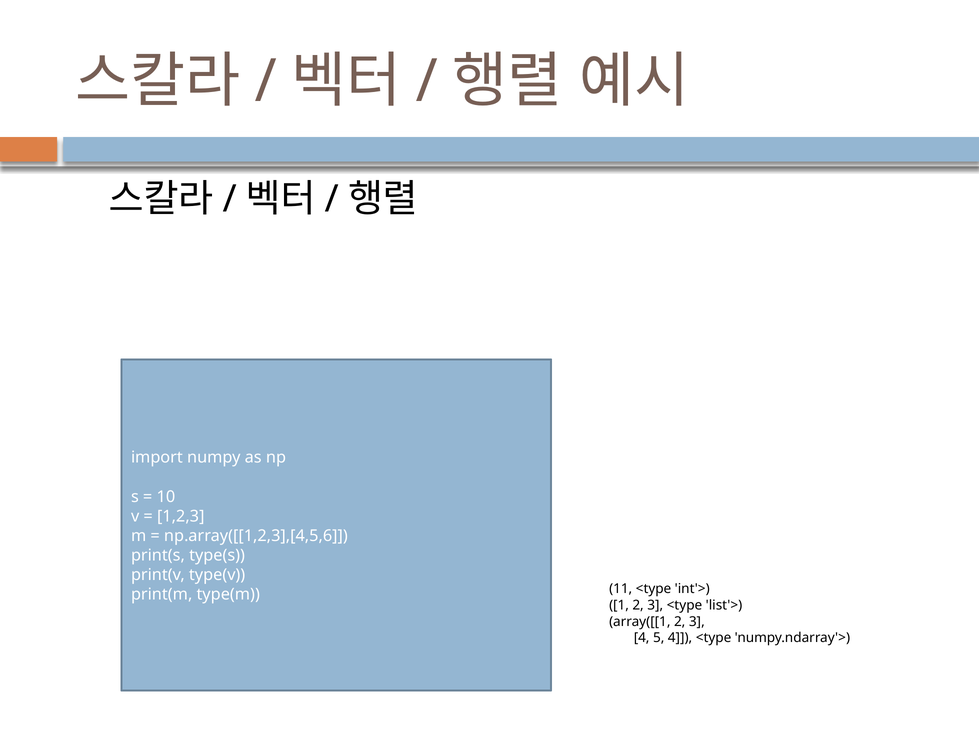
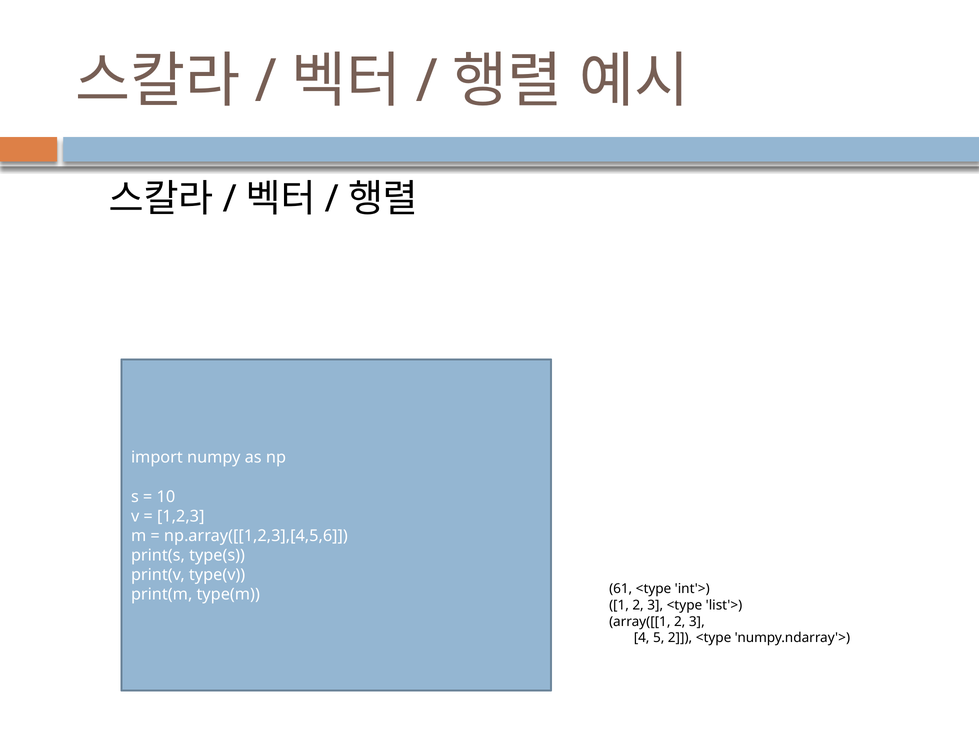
11: 11 -> 61 (621, 589)
5 4: 4 -> 2 (680, 638)
